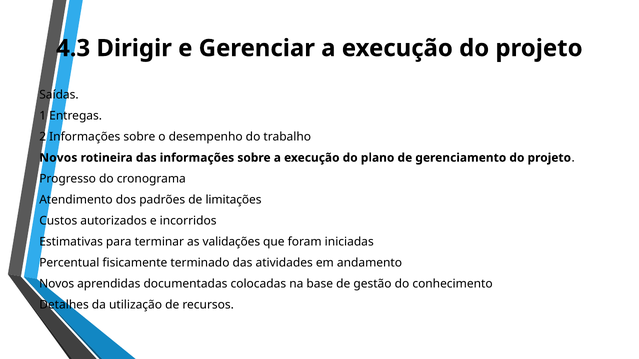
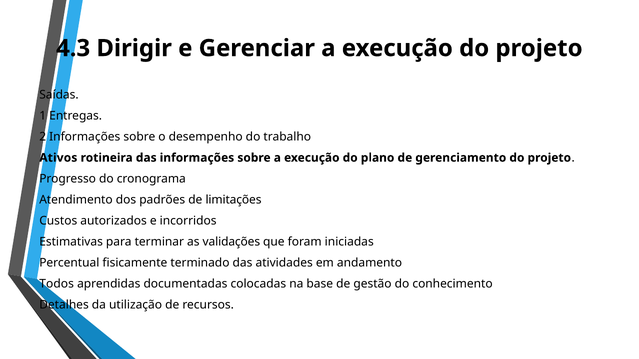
Novos: Novos -> Ativos (58, 158)
Novos: Novos -> Todos (57, 284)
